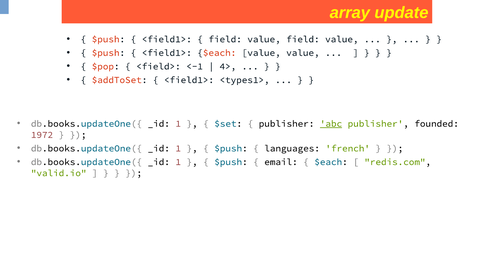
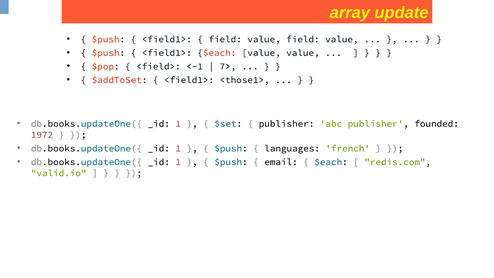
4>: 4> -> 7> (228, 66)
<types1>: <types1> -> <those1> (245, 80)
abc underline: present -> none (331, 124)
